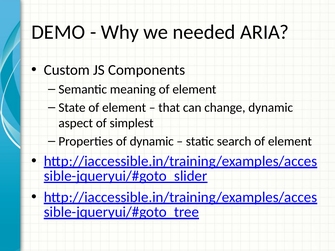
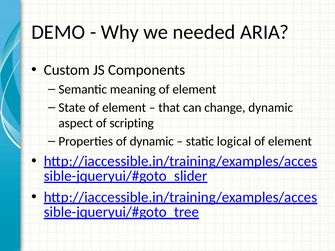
simplest: simplest -> scripting (132, 123)
search: search -> logical (234, 141)
